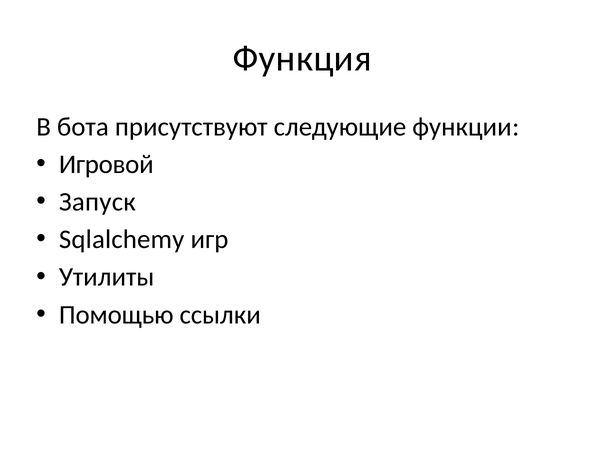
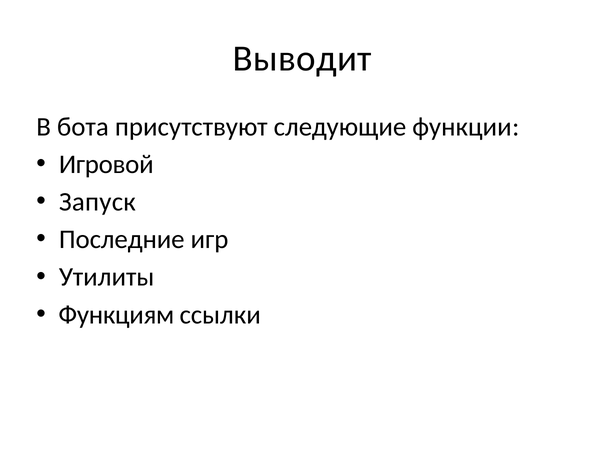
Функция: Функция -> Выводит (302, 59)
Sqlalchemy: Sqlalchemy -> Последние (122, 240)
Помощью: Помощью -> Функциям (116, 315)
